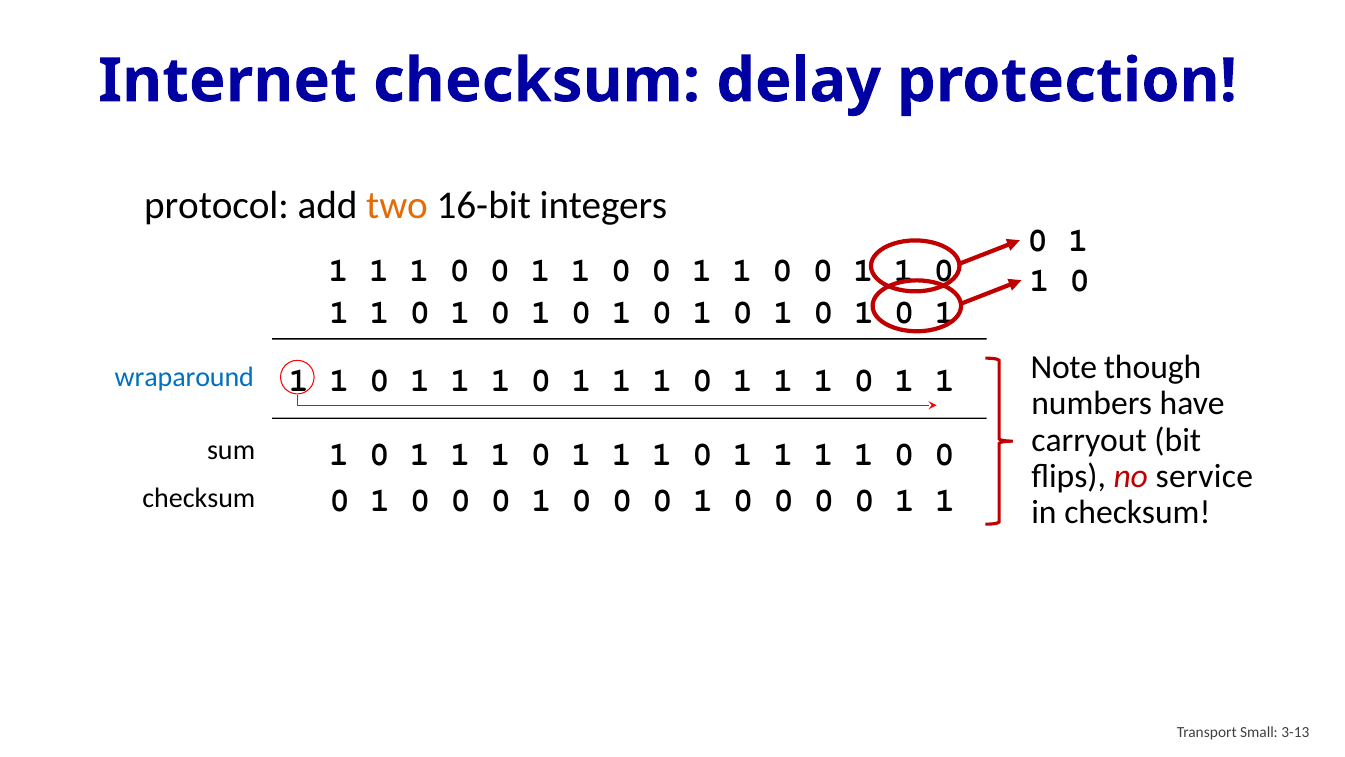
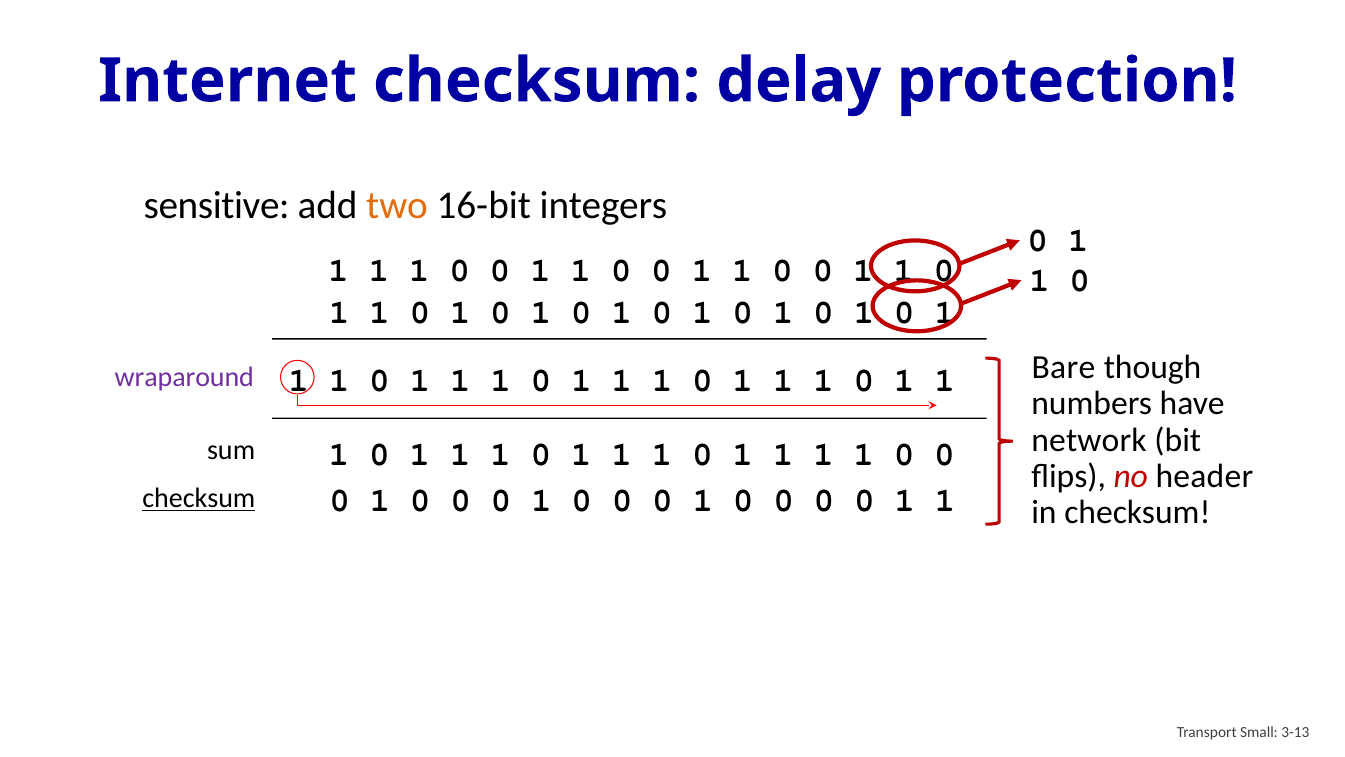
protocol: protocol -> sensitive (217, 205)
Note: Note -> Bare (1064, 367)
wraparound colour: blue -> purple (184, 377)
carryout: carryout -> network (1089, 440)
service: service -> header (1204, 476)
checksum underline: none -> present (199, 498)
